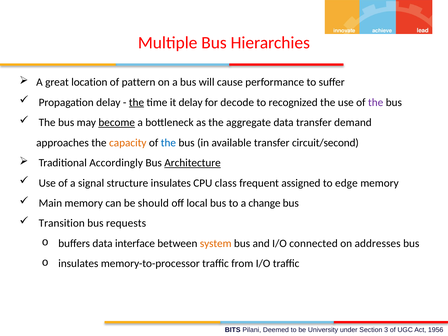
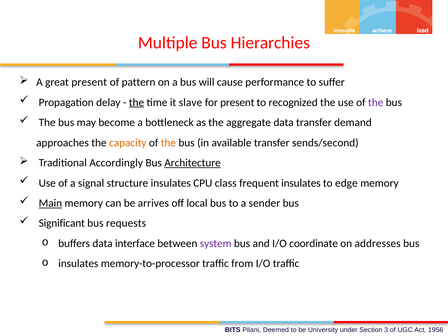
great location: location -> present (89, 82)
it delay: delay -> slave (190, 102)
for decode: decode -> present (237, 102)
become underline: present -> none (117, 123)
the colour: blue -> orange (168, 143)
circuit/second: circuit/second -> sends/second (325, 143)
frequent assigned: assigned -> insulates (301, 183)
Main underline: none -> present (50, 203)
should: should -> arrives (153, 203)
change: change -> sender (264, 203)
Transition: Transition -> Significant (62, 223)
system colour: orange -> purple (216, 243)
connected: connected -> coordinate (314, 243)
